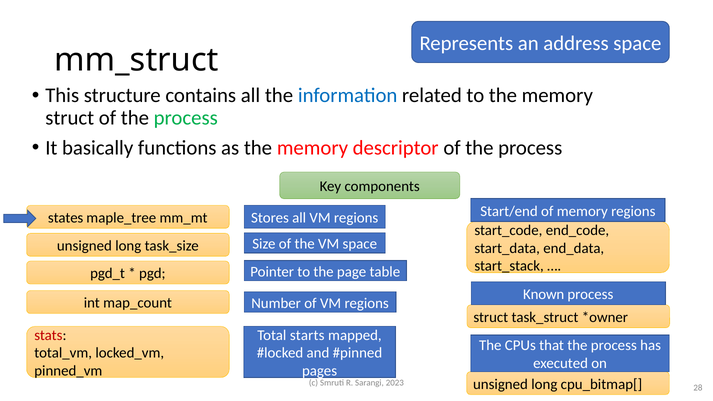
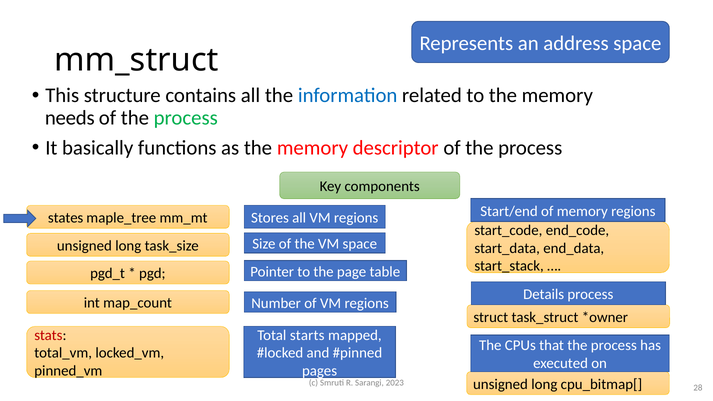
struct: struct -> needs (70, 118)
Known: Known -> Details (544, 294)
